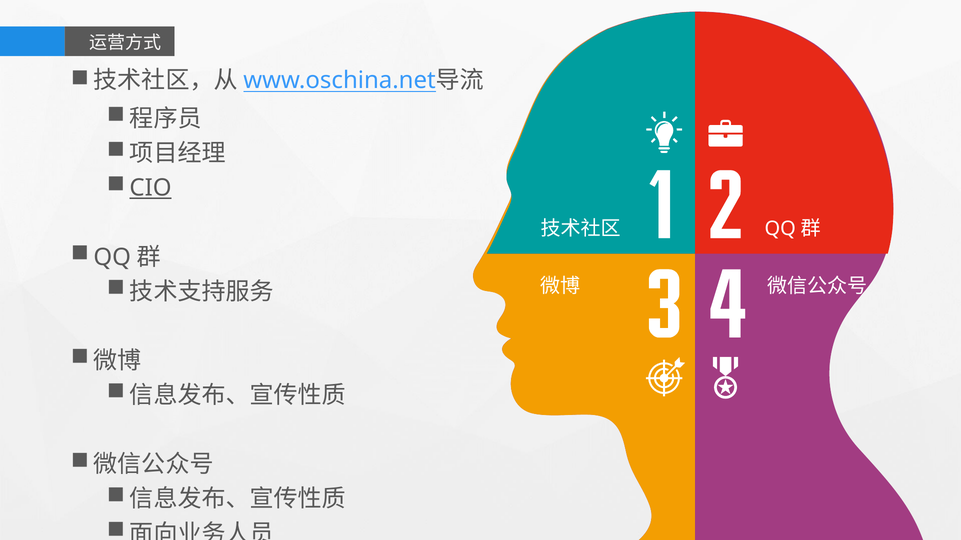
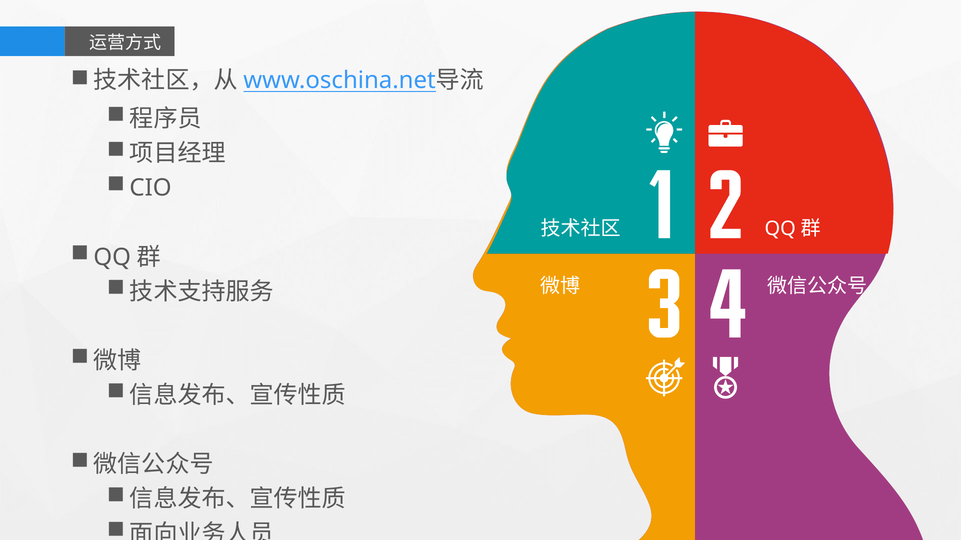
CIO underline: present -> none (151, 188)
